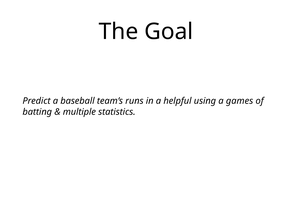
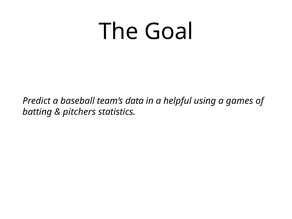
runs: runs -> data (134, 101)
multiple: multiple -> pitchers (79, 112)
